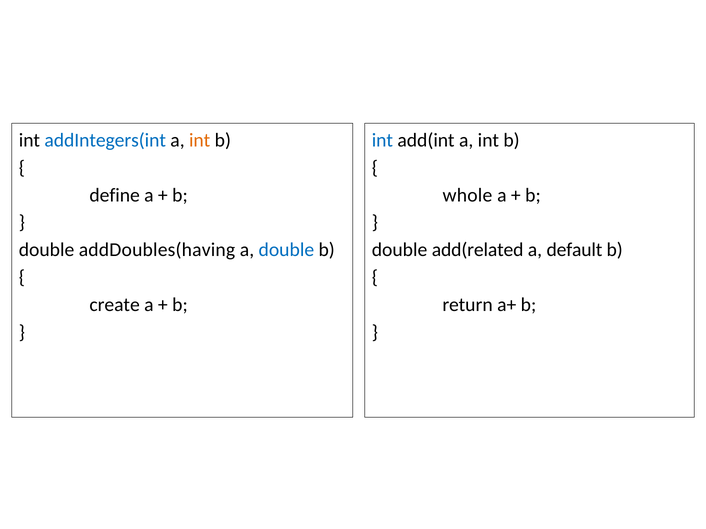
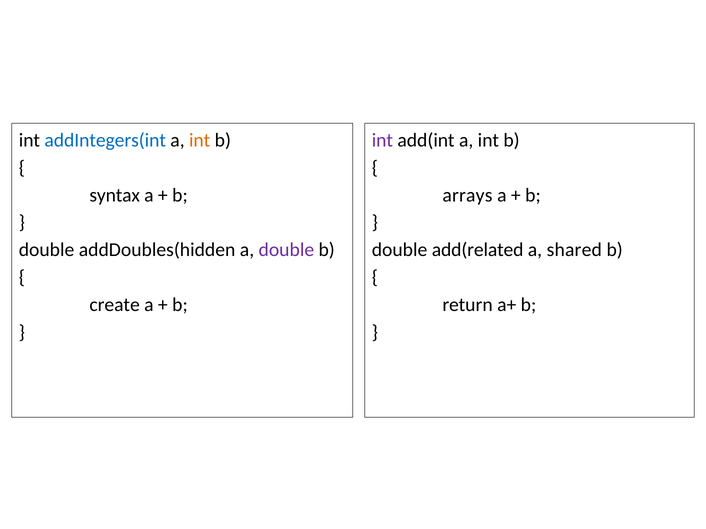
int colour: blue -> purple (382, 140)
define: define -> syntax (115, 195)
whole: whole -> arrays (467, 195)
addDoubles(having: addDoubles(having -> addDoubles(hidden (157, 250)
double colour: blue -> purple (286, 250)
default: default -> shared (574, 250)
